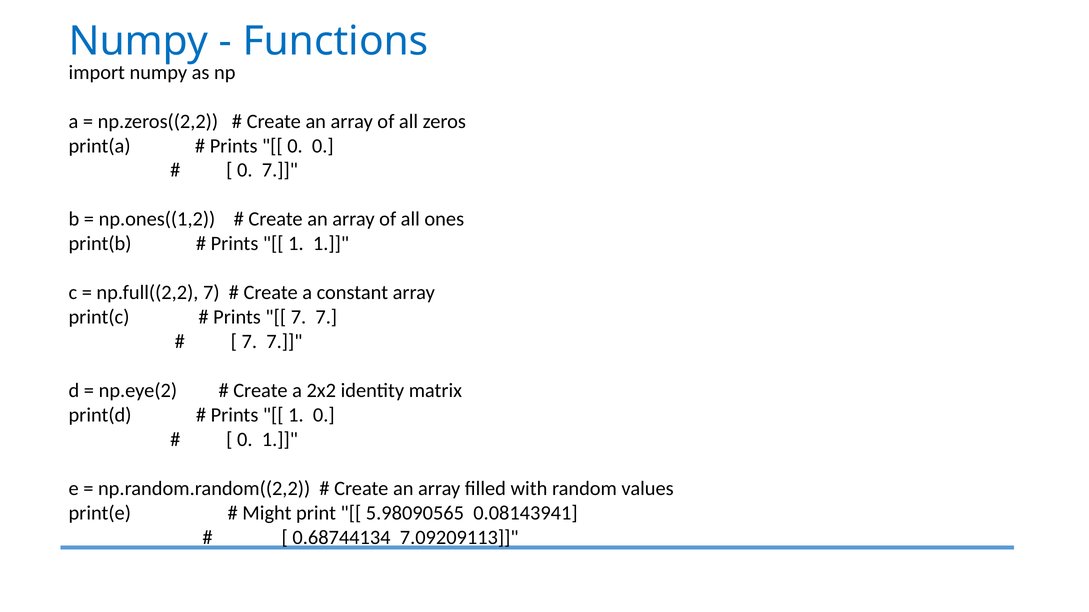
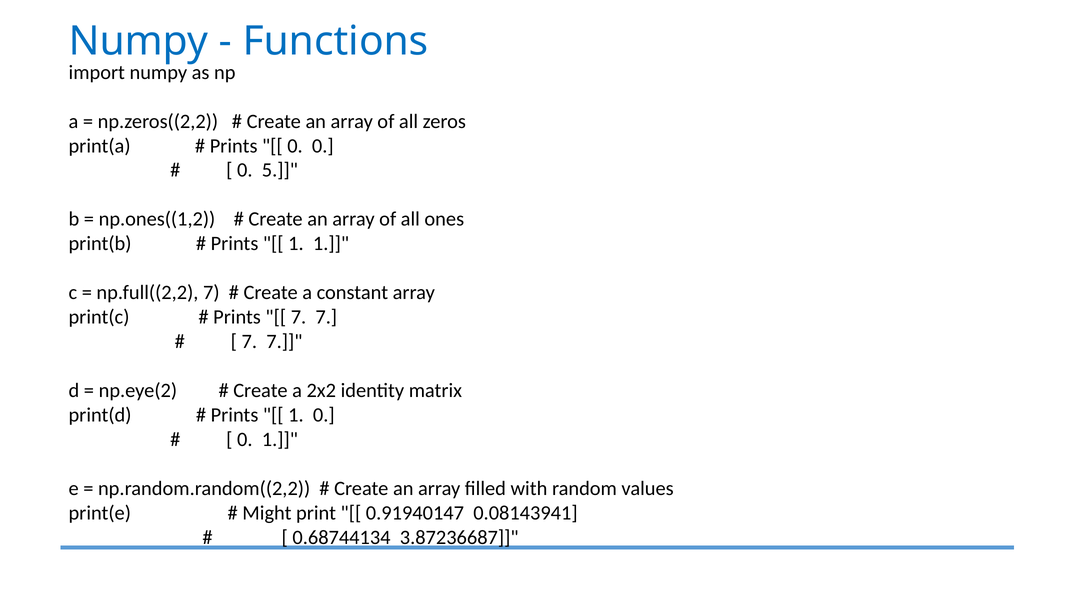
0 7: 7 -> 5 (280, 170)
5.98090565: 5.98090565 -> 0.91940147 (415, 513)
7.09209113: 7.09209113 -> 3.87236687 (459, 538)
